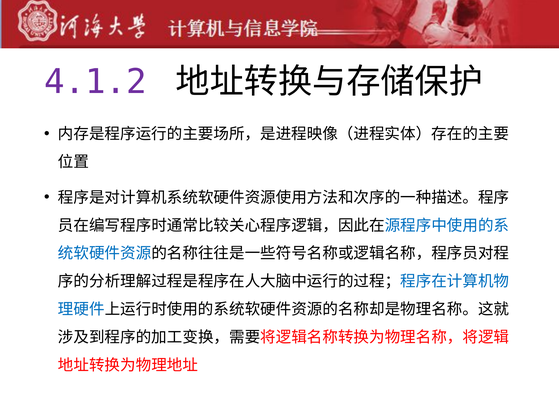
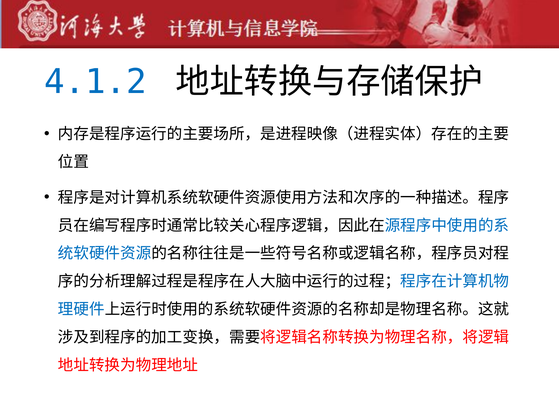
4.1.2 colour: purple -> blue (95, 82)
